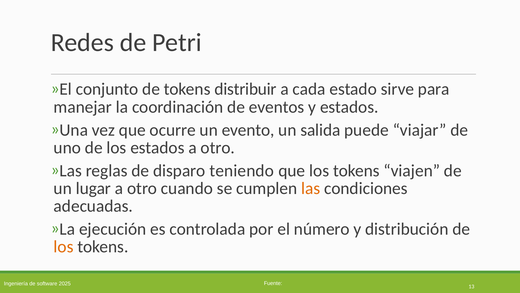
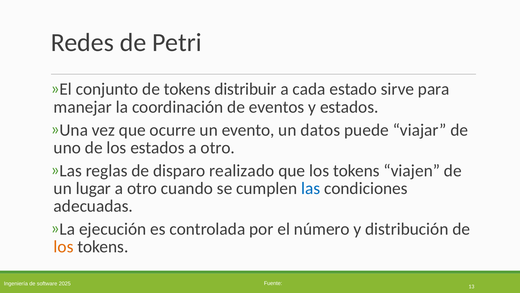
salida: salida -> datos (320, 130)
teniendo: teniendo -> realizado (242, 170)
las colour: orange -> blue (311, 188)
